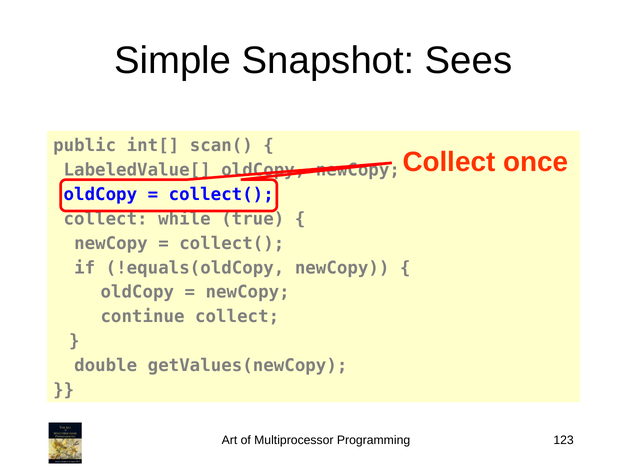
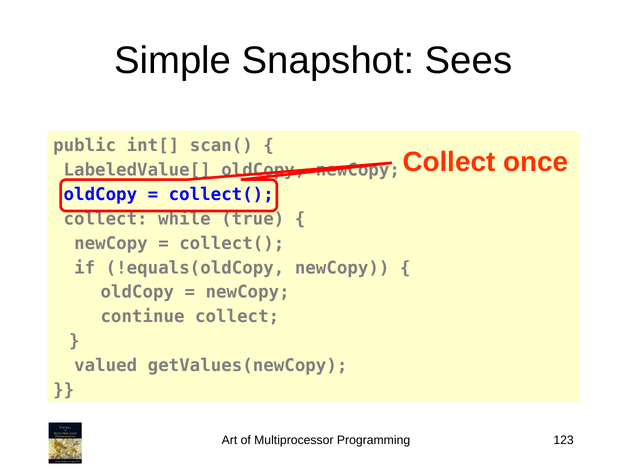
double: double -> valued (106, 365)
